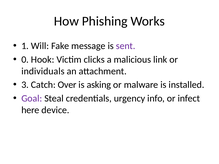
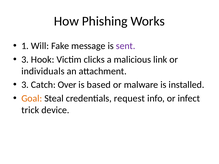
0: 0 -> 3 (25, 60)
asking: asking -> based (99, 85)
Goal colour: purple -> orange (32, 99)
urgency: urgency -> request (129, 99)
here: here -> trick (30, 110)
